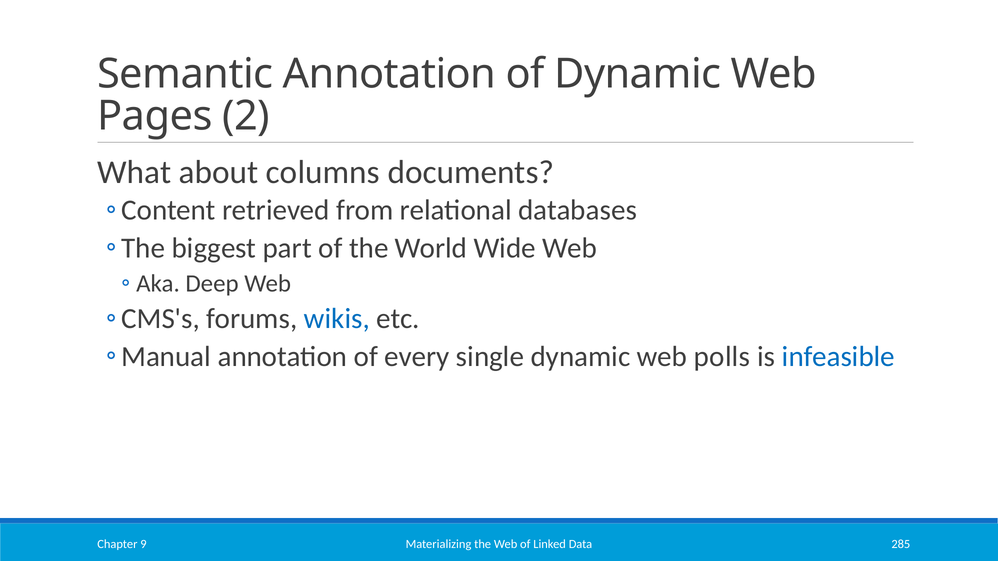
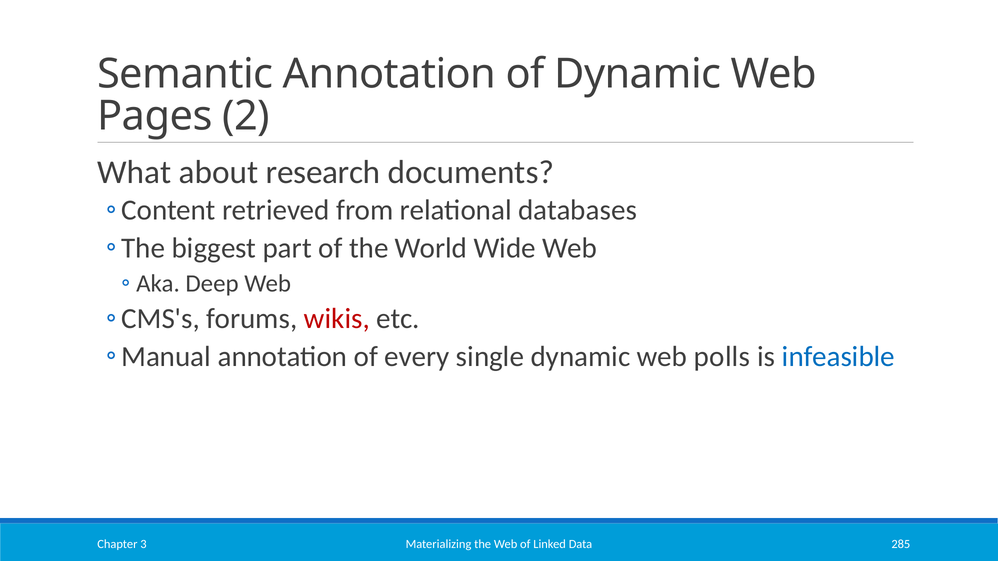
columns: columns -> research (323, 173)
wikis colour: blue -> red (337, 319)
9: 9 -> 3 (143, 545)
